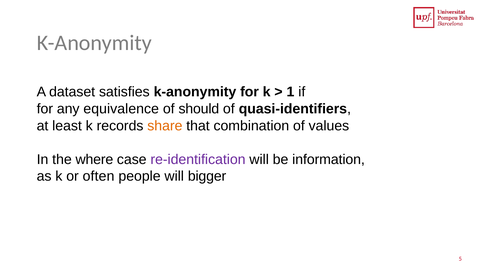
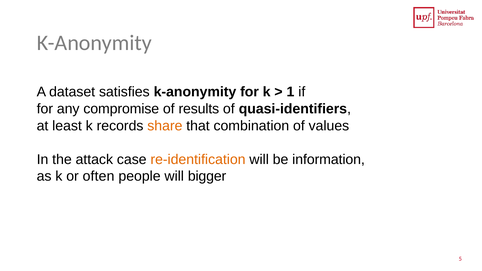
equivalence: equivalence -> compromise (121, 109)
should: should -> results (199, 109)
where: where -> attack (94, 160)
re-identification colour: purple -> orange (198, 160)
